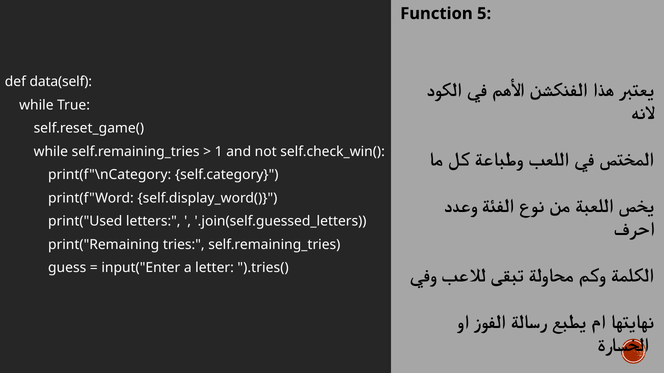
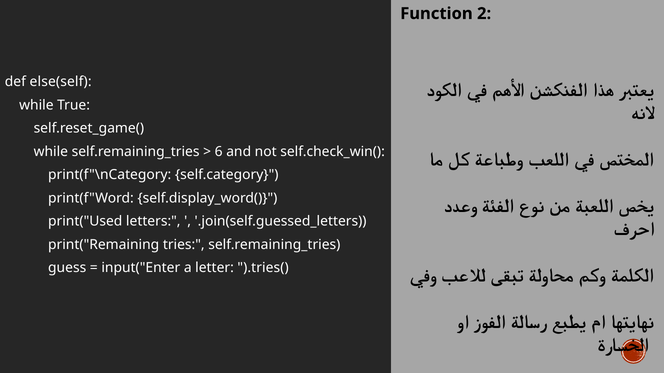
5: 5 -> 2 (484, 14)
data(self: data(self -> else(self (61, 82)
1: 1 -> 6 (219, 152)
